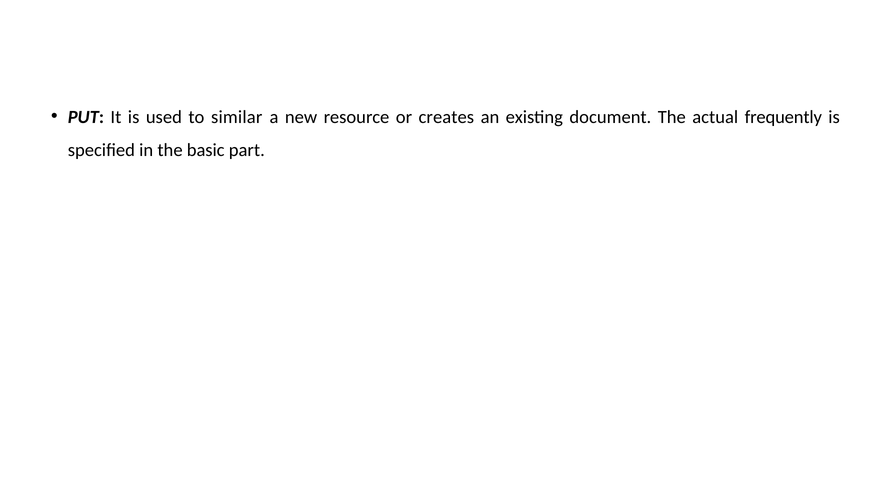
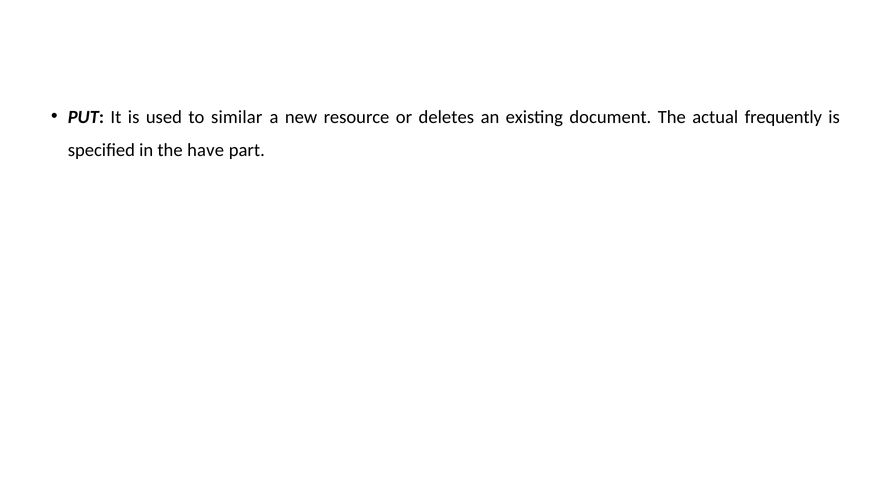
creates: creates -> deletes (446, 117)
basic: basic -> have (206, 150)
